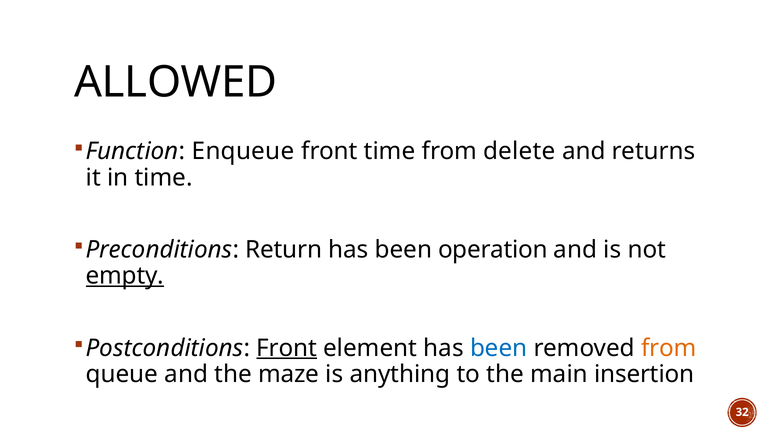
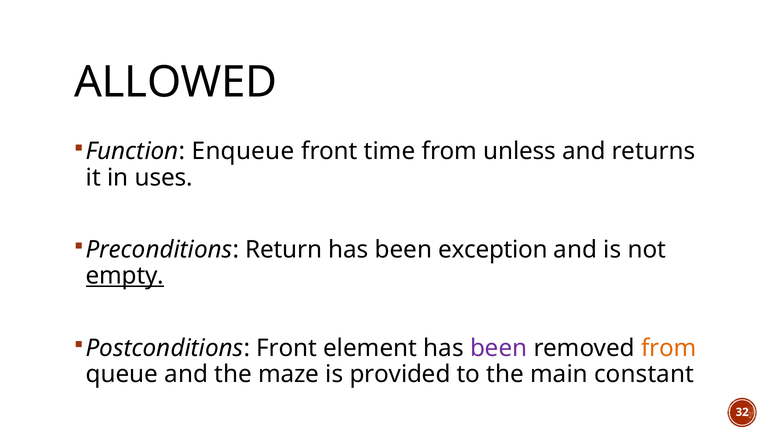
delete: delete -> unless (520, 151)
in time: time -> uses (164, 178)
operation: operation -> exception (493, 249)
Front underline: present -> none (287, 348)
been colour: blue -> purple (499, 348)
anything: anything -> provided (400, 374)
insertion: insertion -> constant (644, 374)
